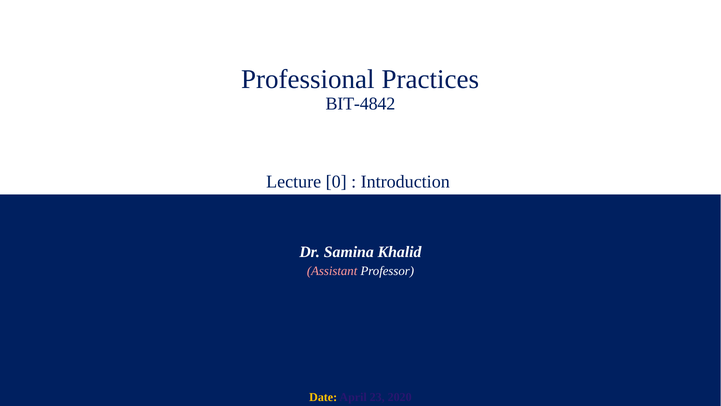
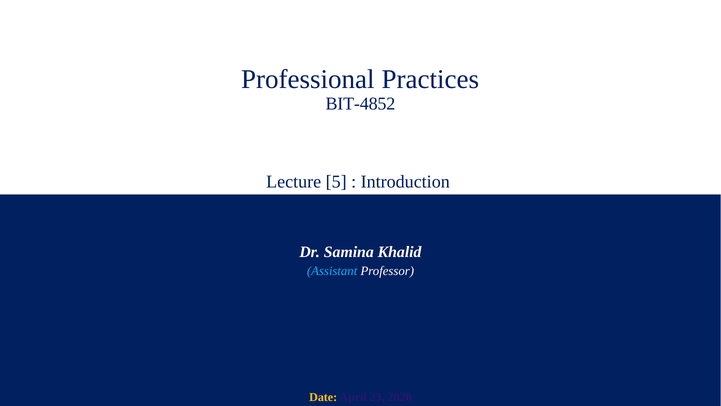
BIT-4842: BIT-4842 -> BIT-4852 (360, 104)
0: 0 -> 5 (336, 182)
Assistant colour: pink -> light blue (332, 271)
